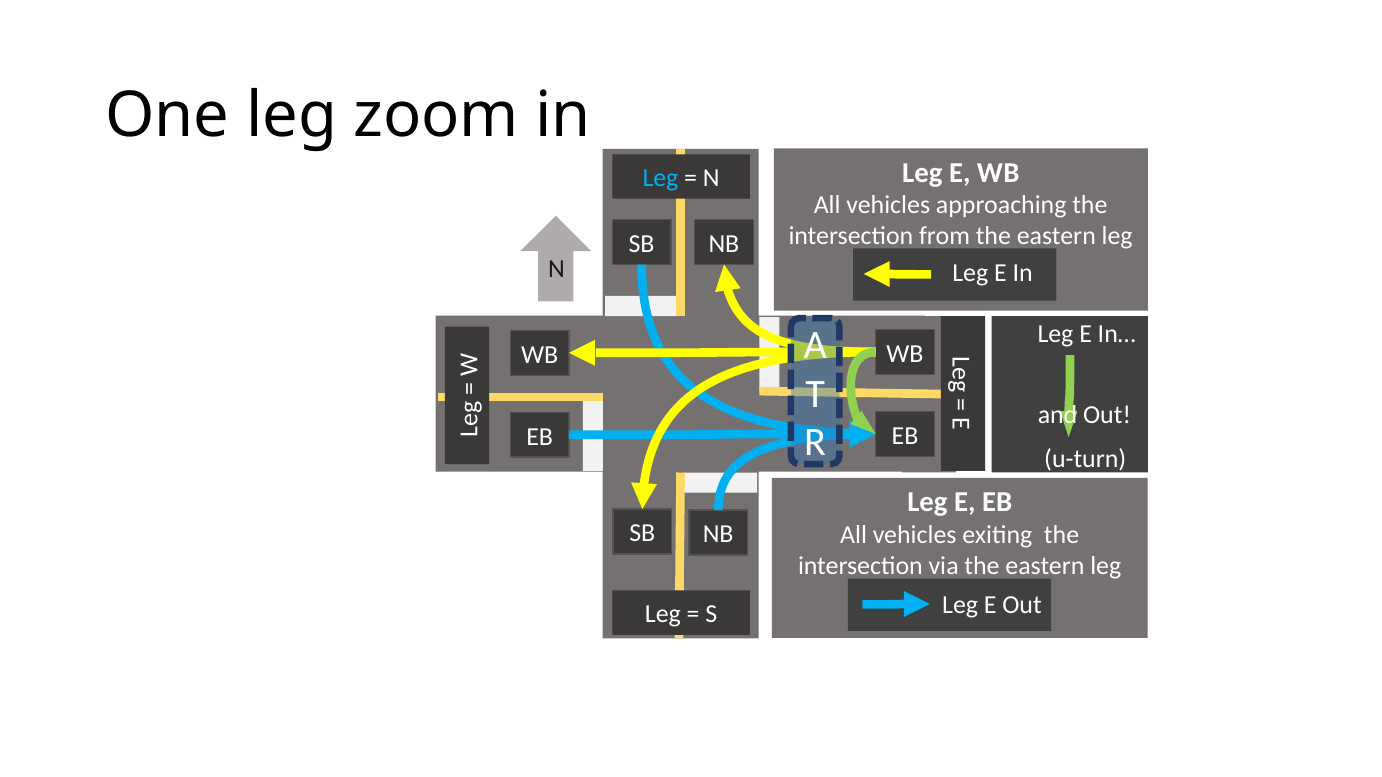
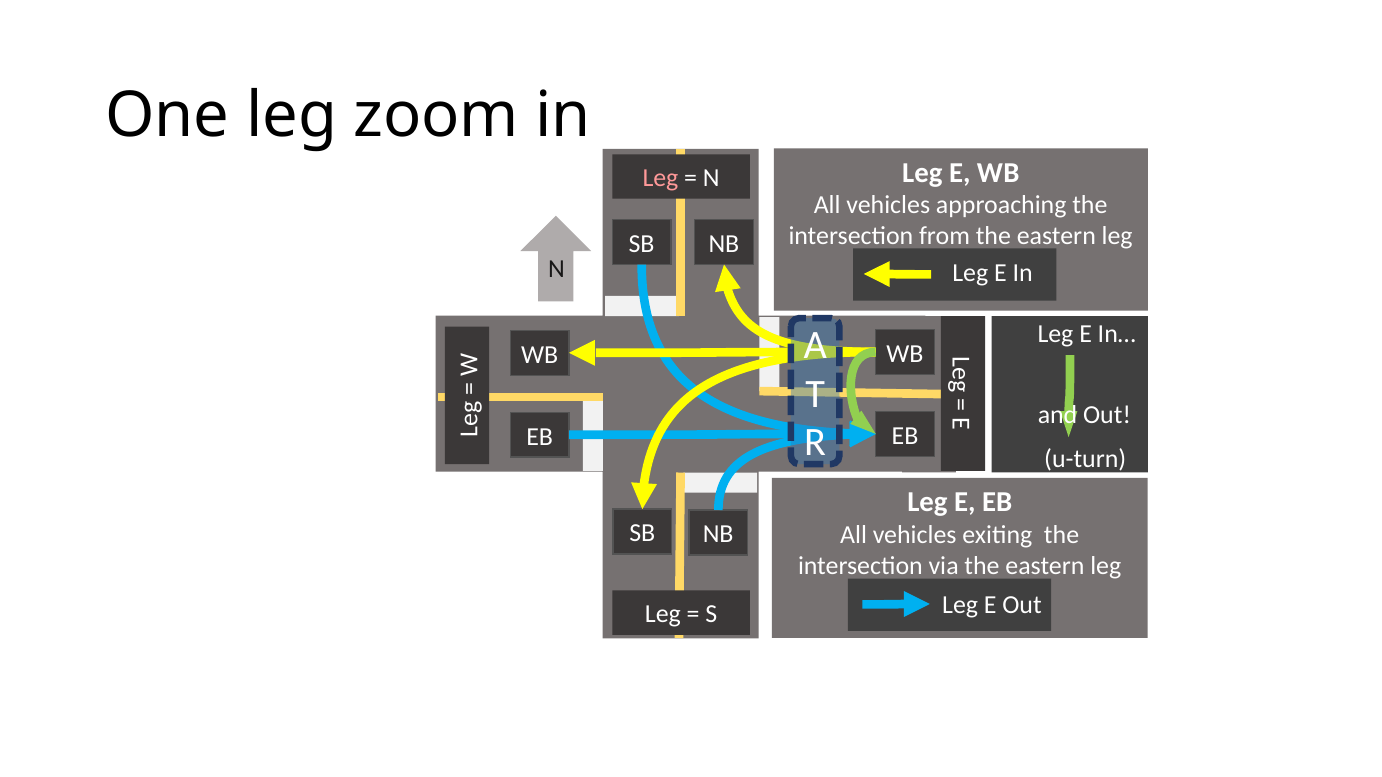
Leg colour: light blue -> pink (660, 178)
